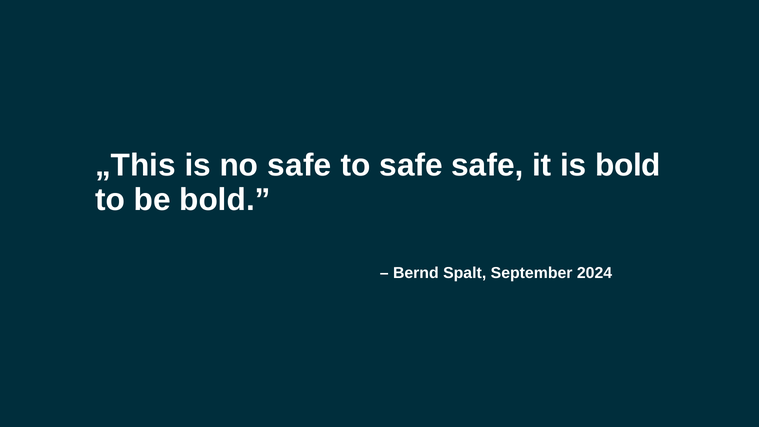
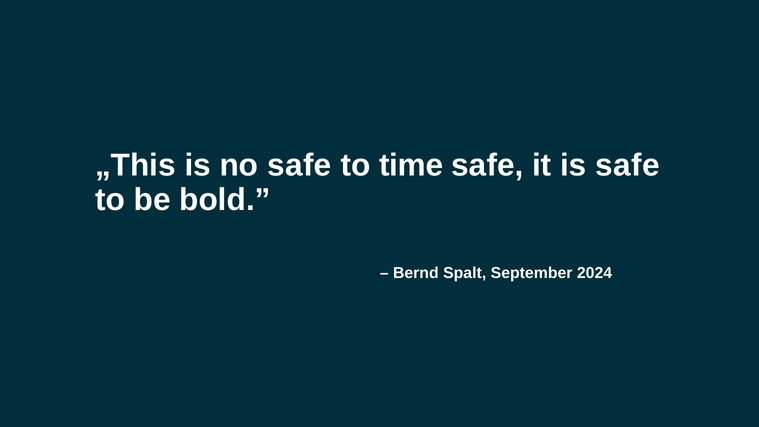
to safe: safe -> time (411, 165)
is bold: bold -> safe (628, 165)
